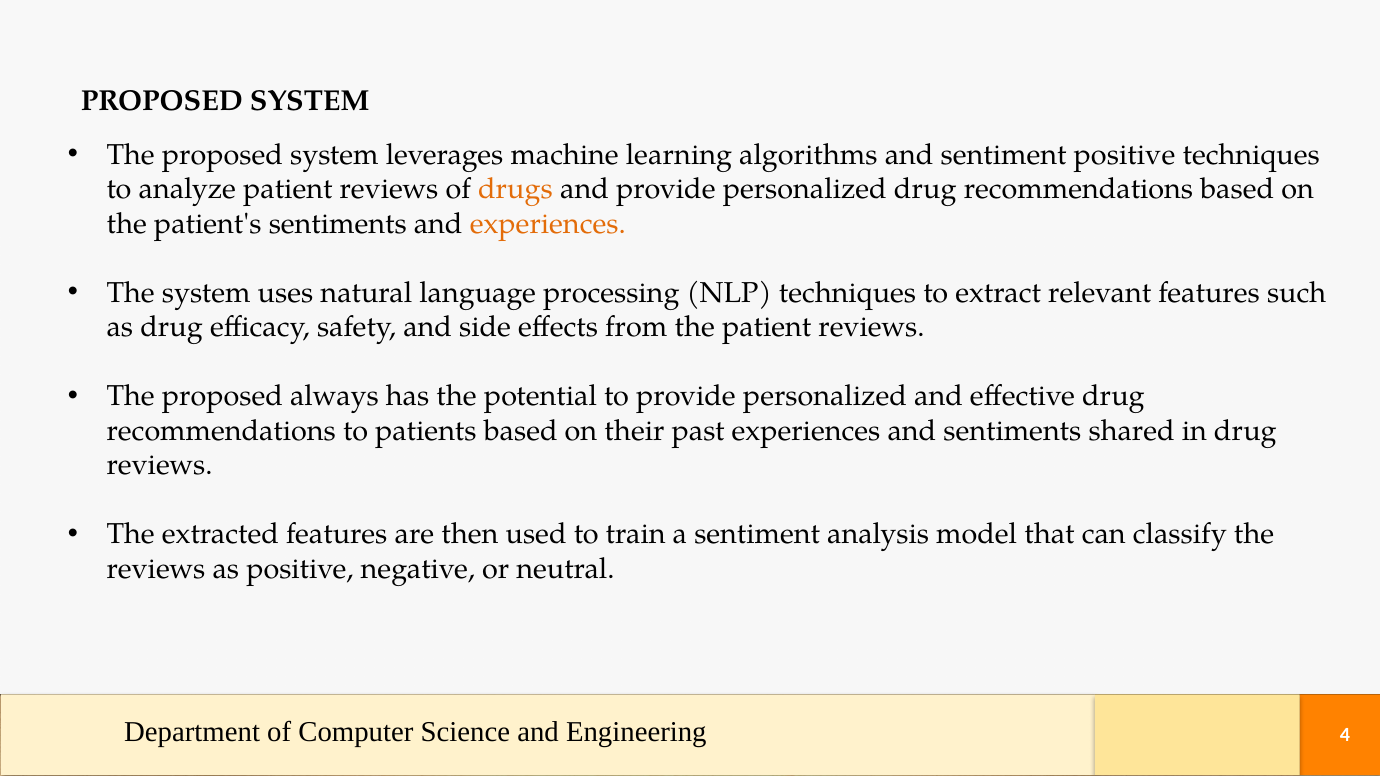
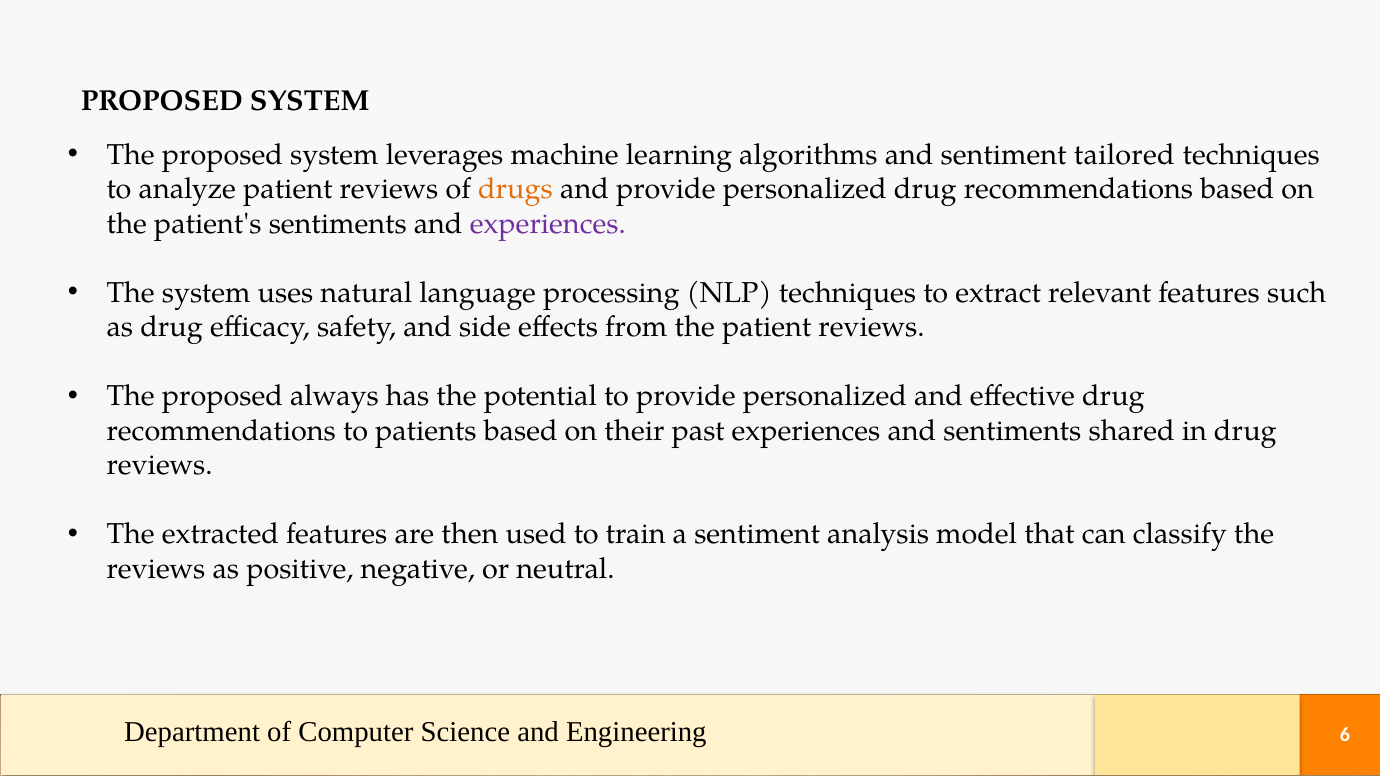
sentiment positive: positive -> tailored (1124, 155)
experiences colour: orange -> purple (548, 224)
4: 4 -> 6 (1345, 735)
